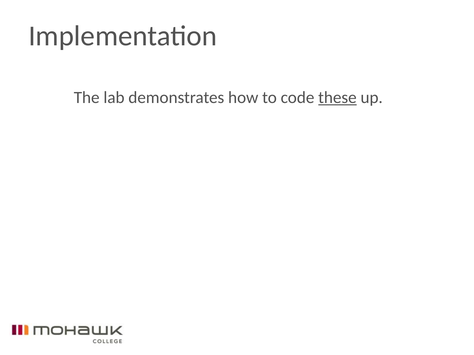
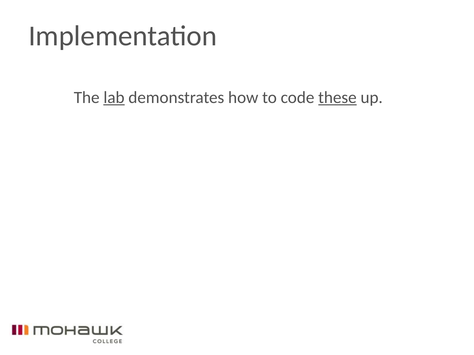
lab underline: none -> present (114, 98)
